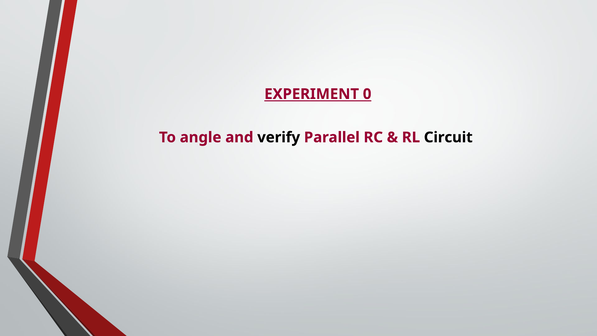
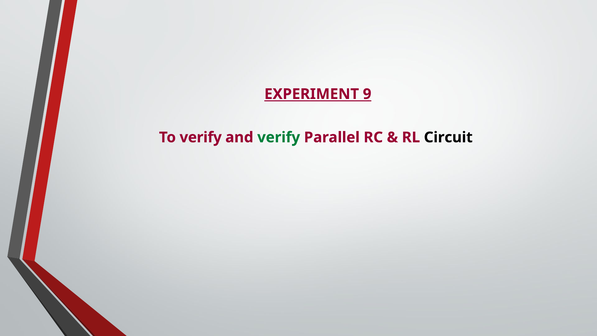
0: 0 -> 9 (367, 94)
To angle: angle -> verify (201, 137)
verify colour: black -> green (279, 137)
